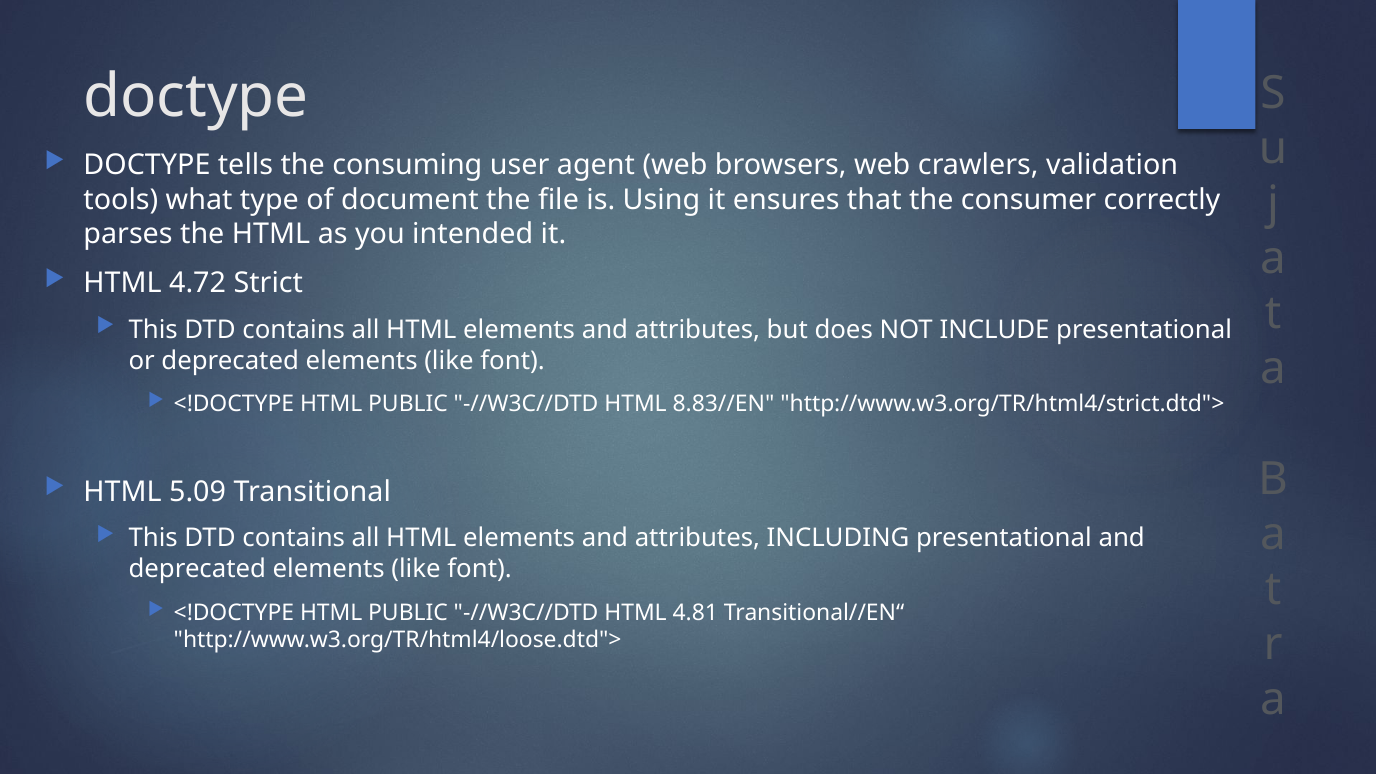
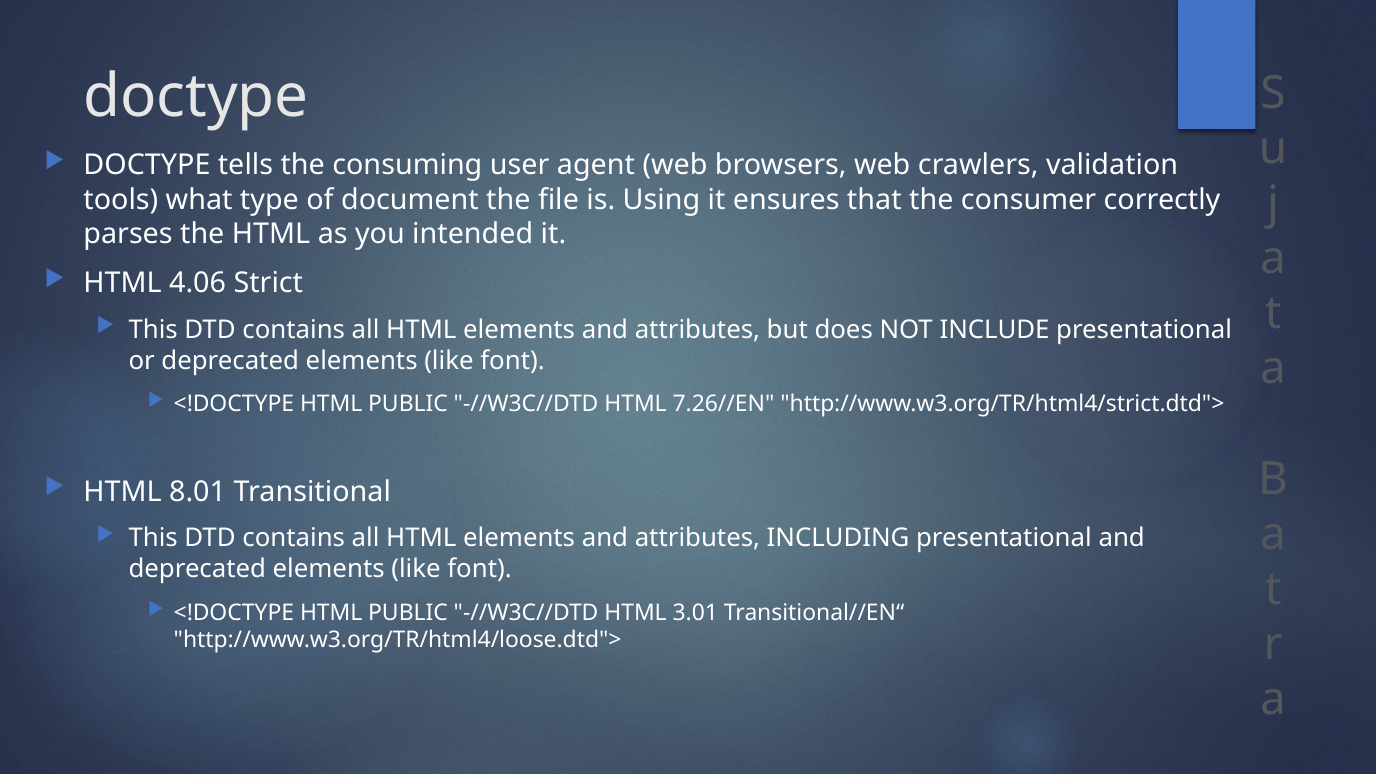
4.72: 4.72 -> 4.06 (198, 283)
8.83//EN: 8.83//EN -> 7.26//EN (723, 404)
5.09: 5.09 -> 8.01 (198, 492)
4.81: 4.81 -> 3.01 (695, 613)
